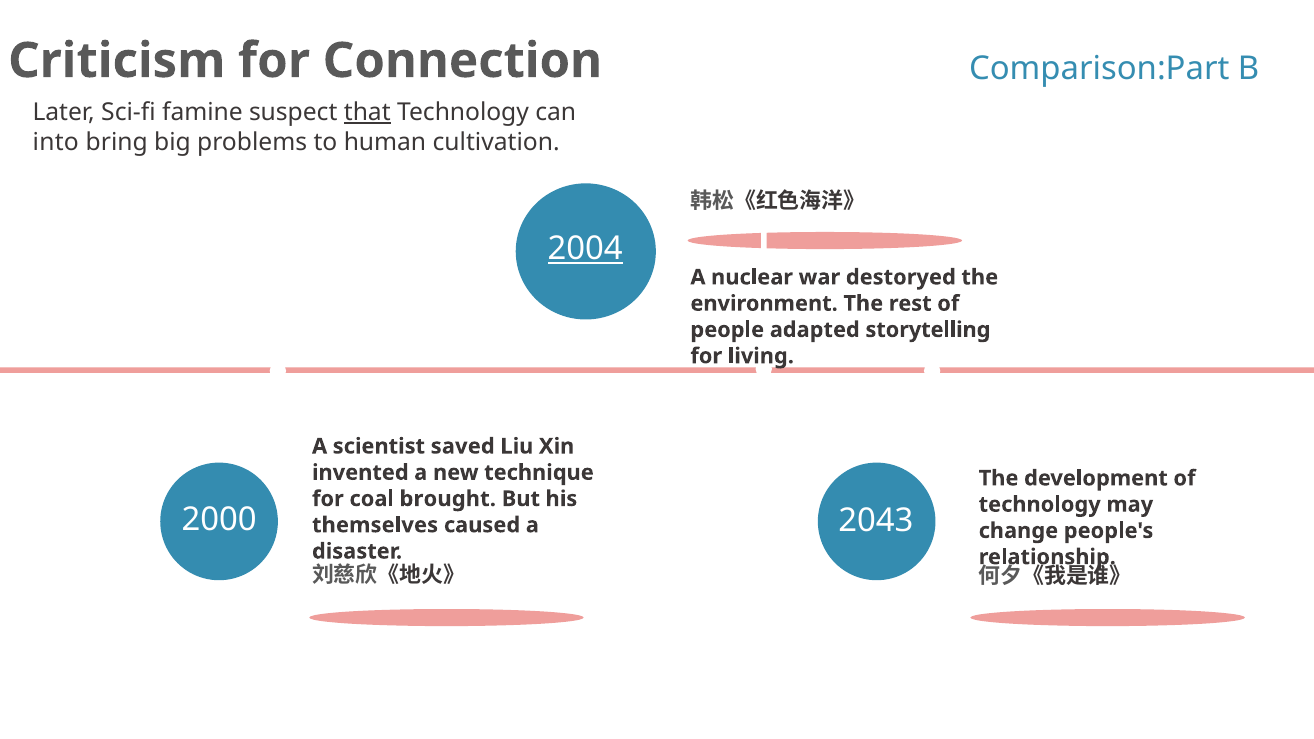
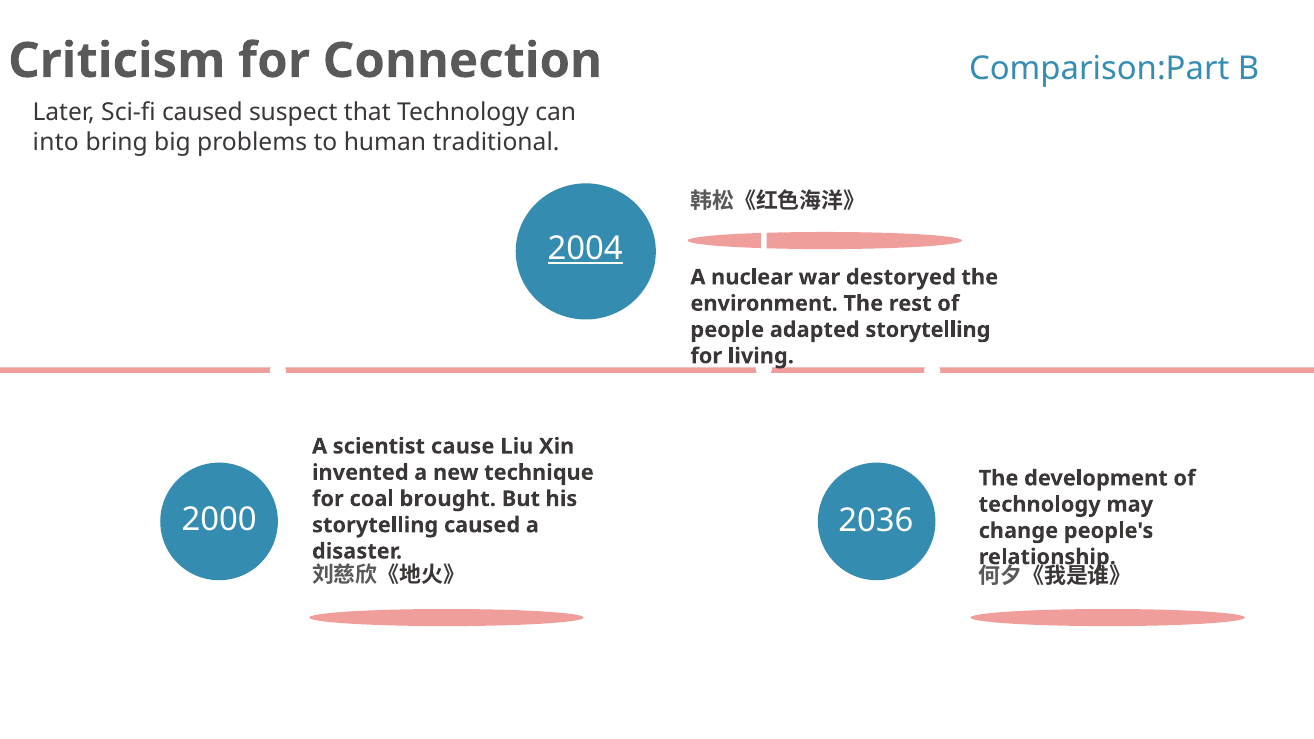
Sci-fi famine: famine -> caused (202, 113)
that underline: present -> none (367, 113)
cultivation: cultivation -> traditional (496, 142)
saved: saved -> cause (463, 446)
2043: 2043 -> 2036 (876, 521)
themselves: themselves -> storytelling (375, 525)
